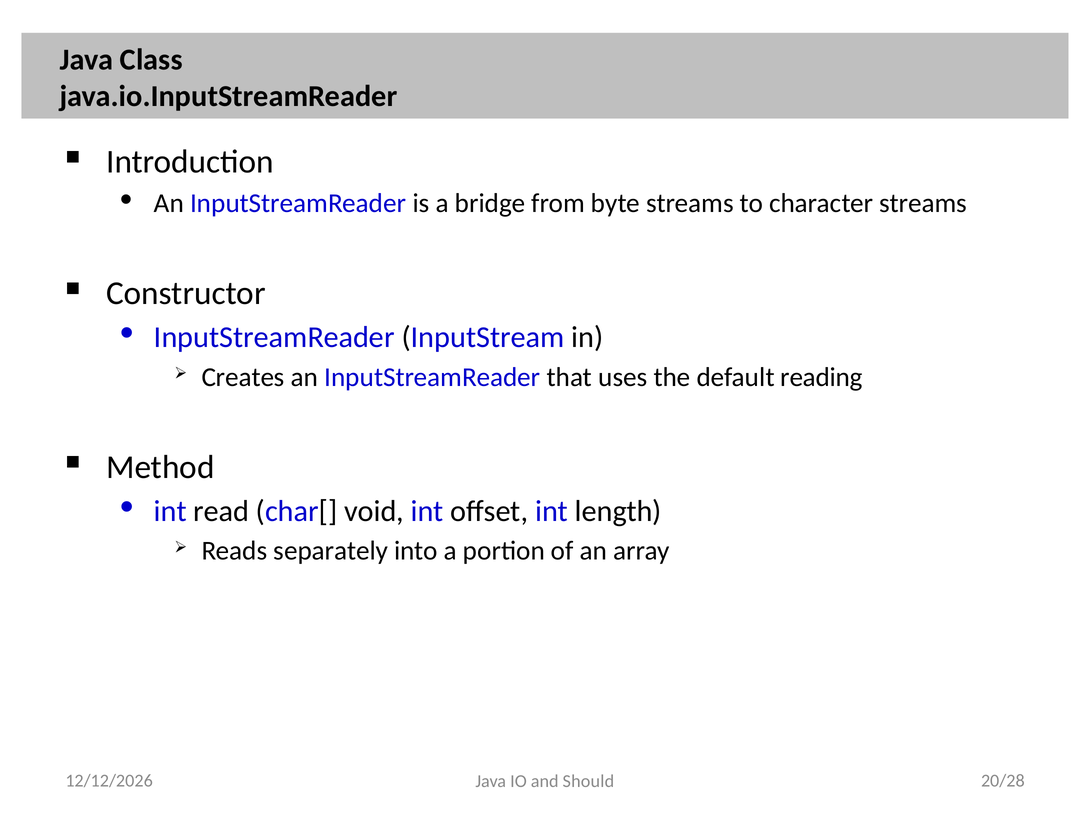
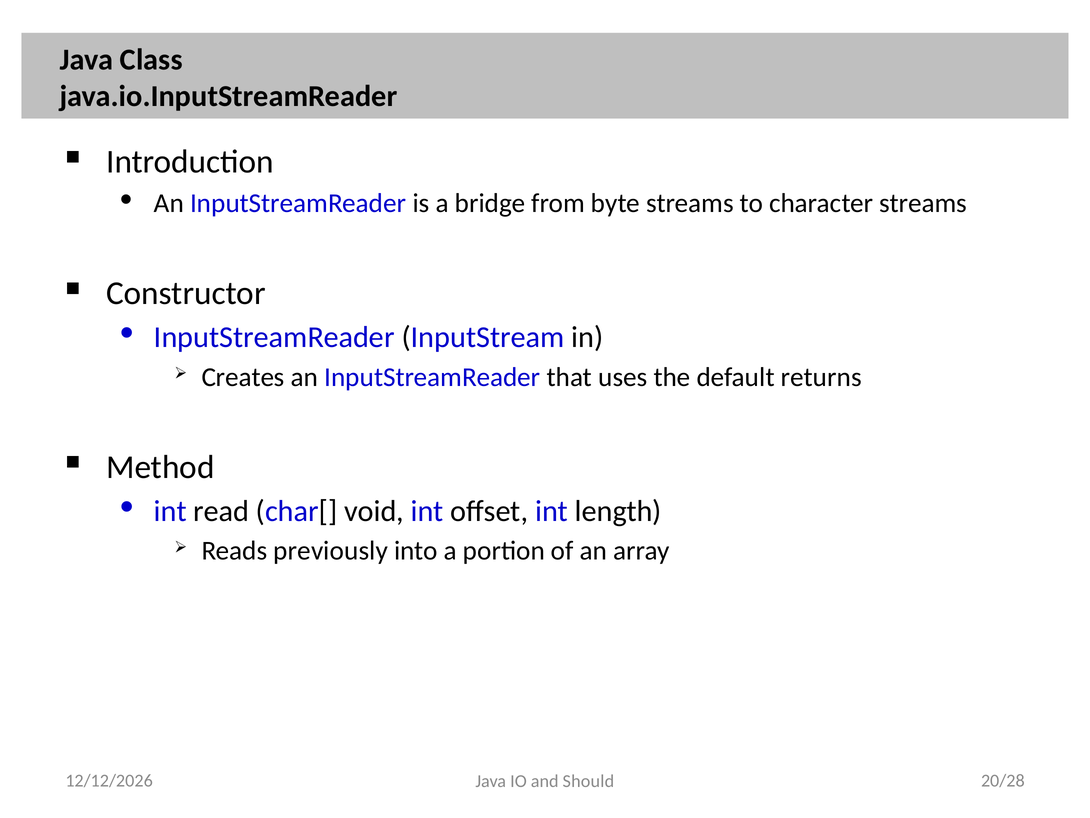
reading: reading -> returns (821, 377)
separately: separately -> previously (331, 551)
